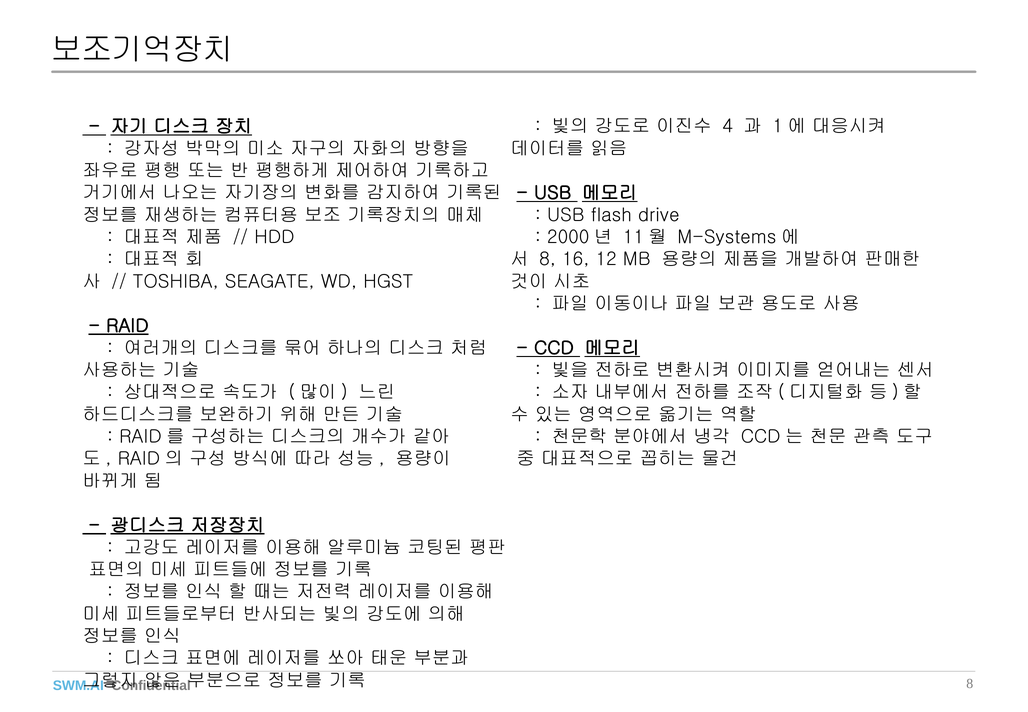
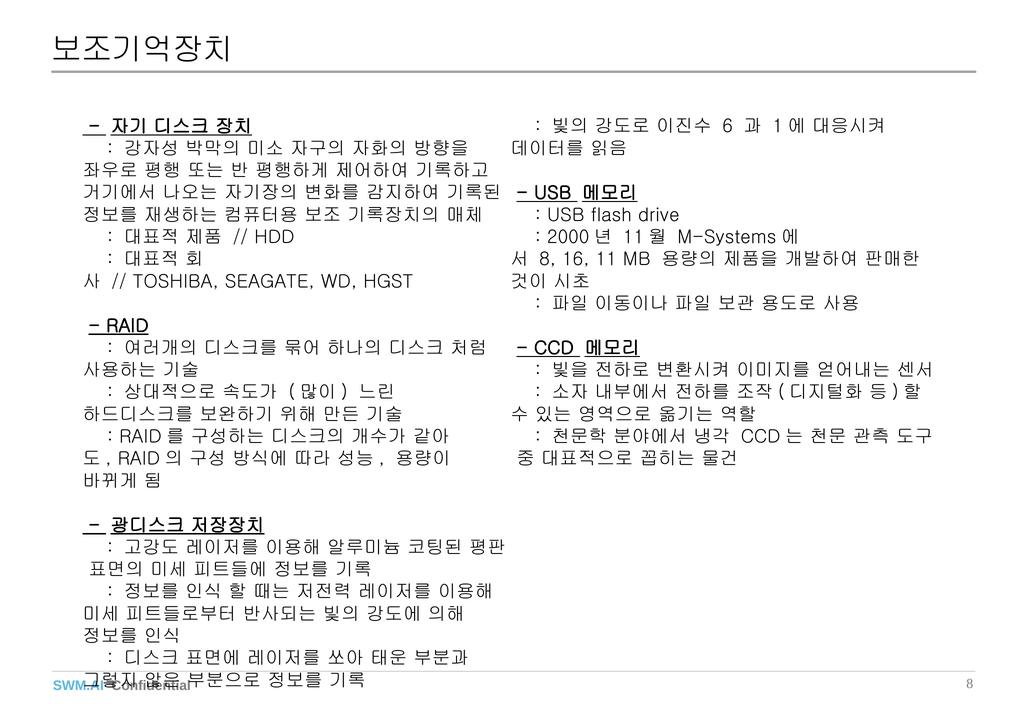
4: 4 -> 6 (728, 126)
12: 12 -> 11 (606, 259)
